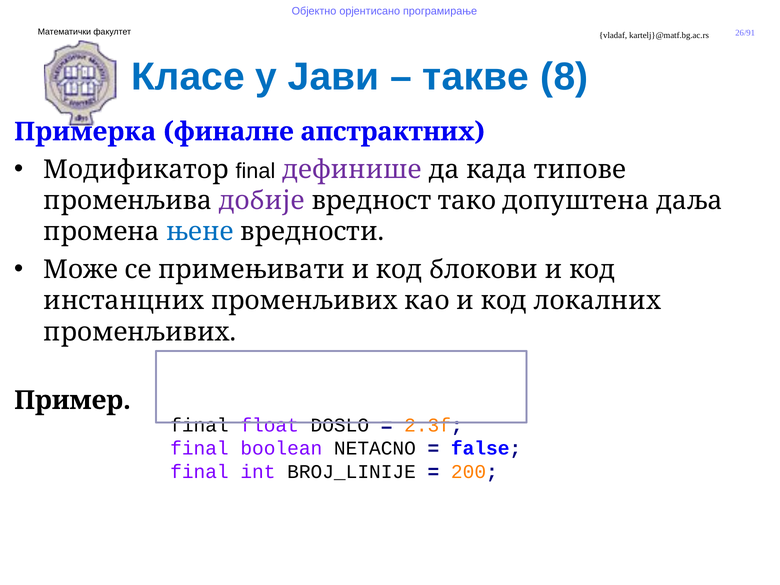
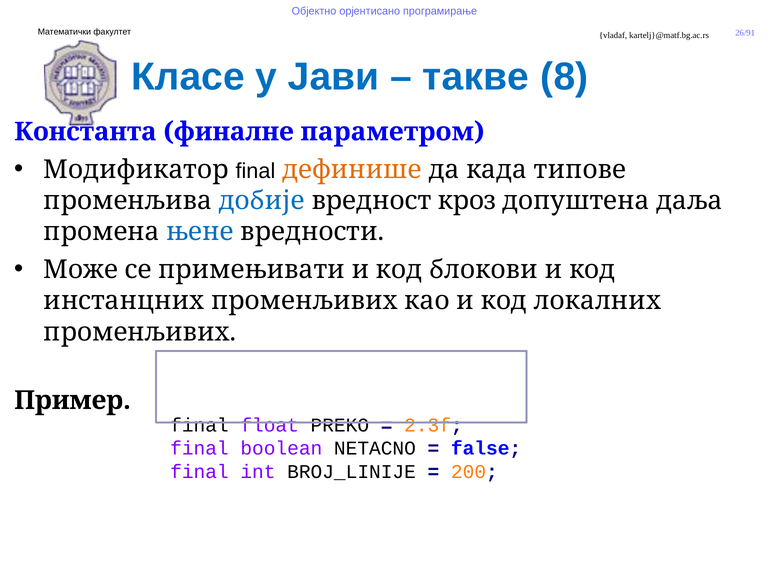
Примерка: Примерка -> Константа (85, 132)
апстрактних: апстрактних -> параметром (393, 132)
дефинише colour: purple -> orange (352, 169)
добије colour: purple -> blue (262, 201)
тако: тако -> кроз (467, 201)
DOSLO: DOSLO -> PREKO (340, 425)
